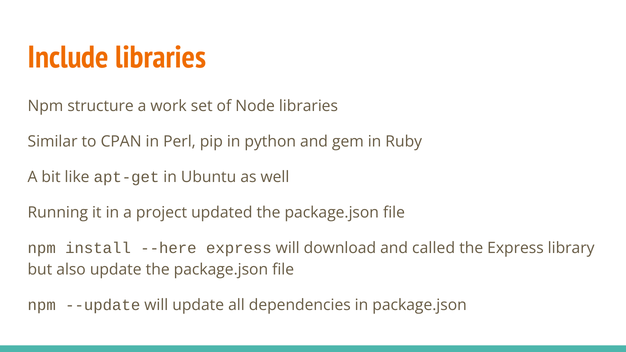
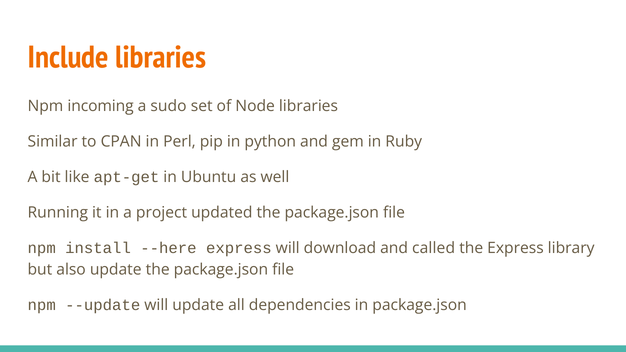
structure: structure -> incoming (101, 106)
work: work -> sudo (169, 106)
